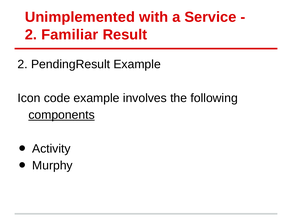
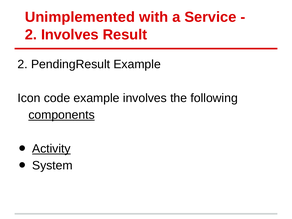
2 Familiar: Familiar -> Involves (70, 35)
Activity underline: none -> present (51, 149)
Murphy: Murphy -> System (52, 166)
